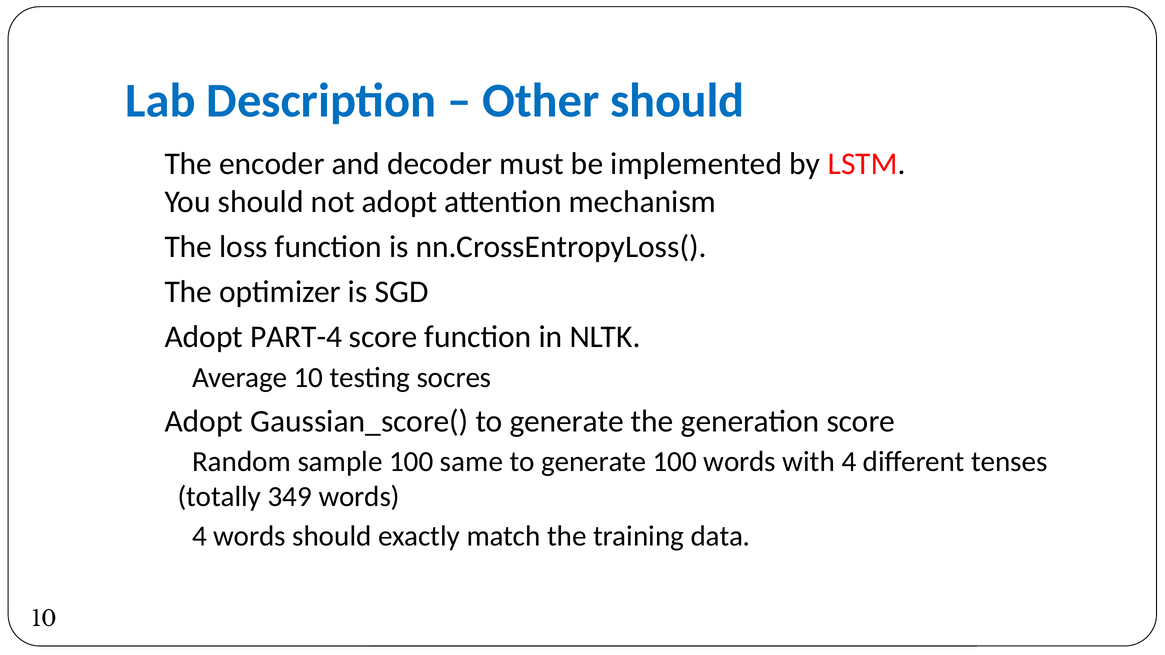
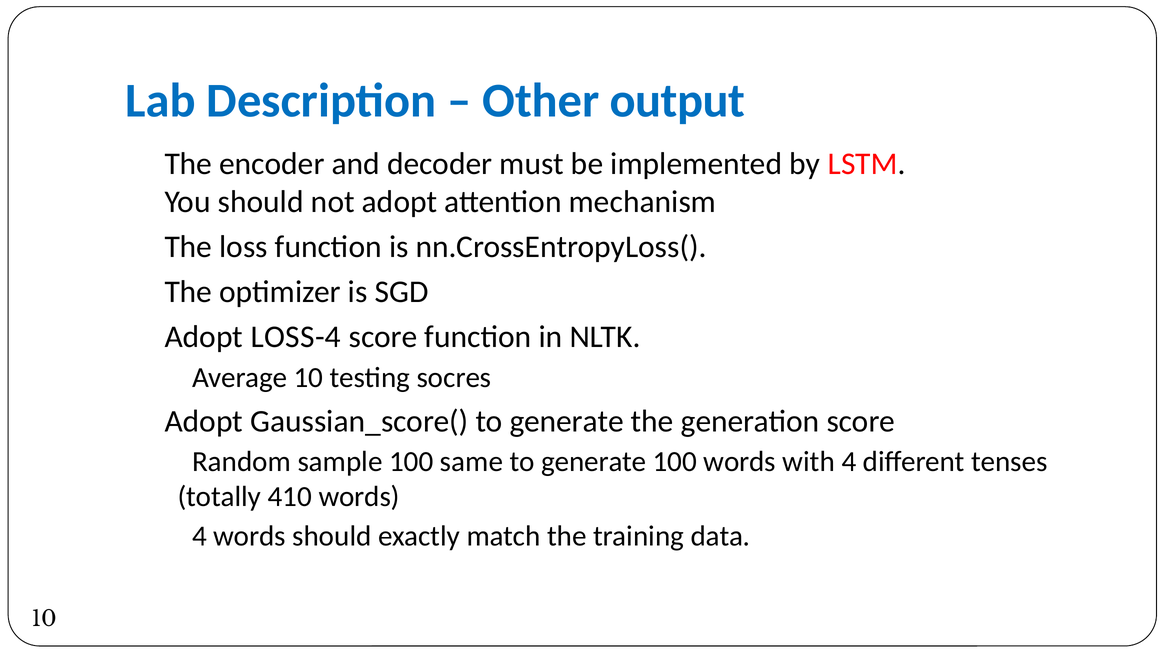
Other should: should -> output (677, 101)
PART-4: PART-4 -> LOSS-4 (296, 337)
349: 349 -> 410 (290, 497)
